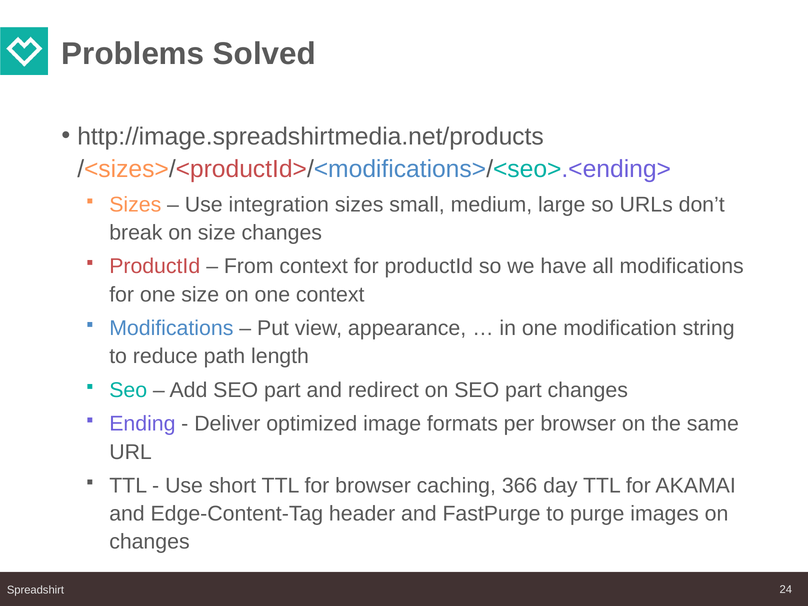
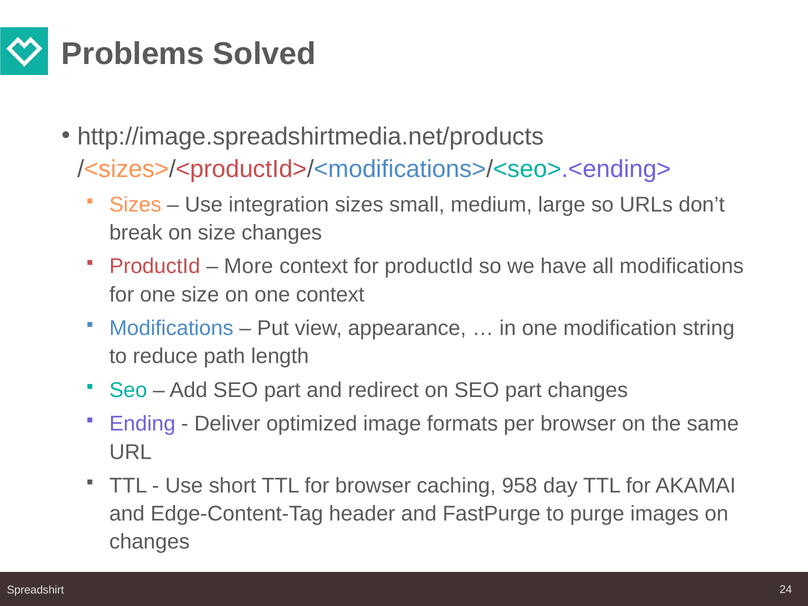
From: From -> More (249, 266)
366: 366 -> 958 (520, 486)
